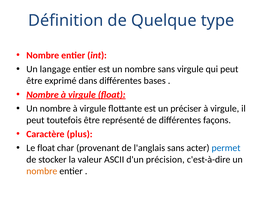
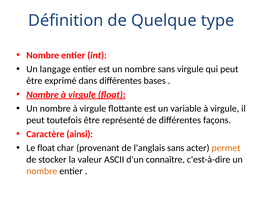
préciser: préciser -> variable (186, 109)
plus: plus -> ainsi (80, 134)
permet colour: blue -> orange (226, 148)
précision: précision -> connaître (165, 160)
